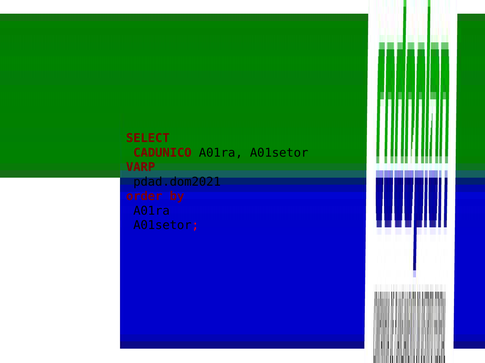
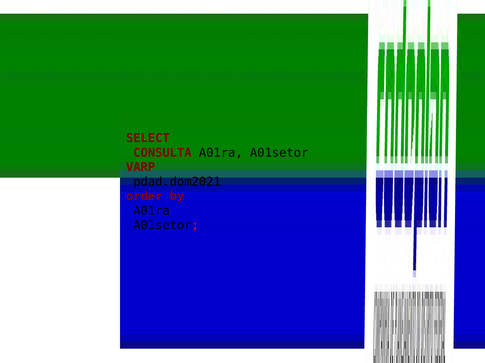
CADUNICO: CADUNICO -> CONSULTA (162, 153)
